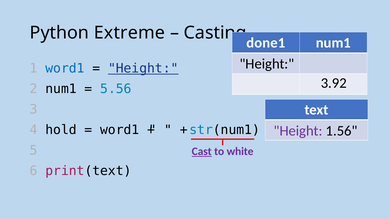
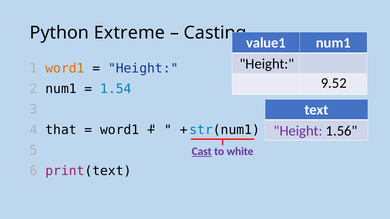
done1: done1 -> value1 (266, 43)
word1 colour: blue -> orange (65, 69)
Height underline: present -> none (143, 69)
3.92: 3.92 -> 9.52 (334, 83)
5.56: 5.56 -> 1.54 (116, 89)
hold: hold -> that (61, 130)
